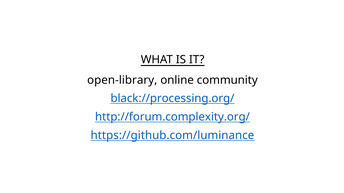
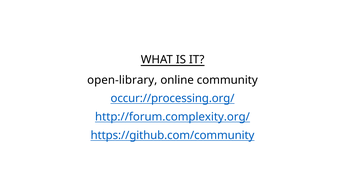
black://processing.org/: black://processing.org/ -> occur://processing.org/ (173, 99)
https://github.com/luminance: https://github.com/luminance -> https://github.com/community (172, 136)
